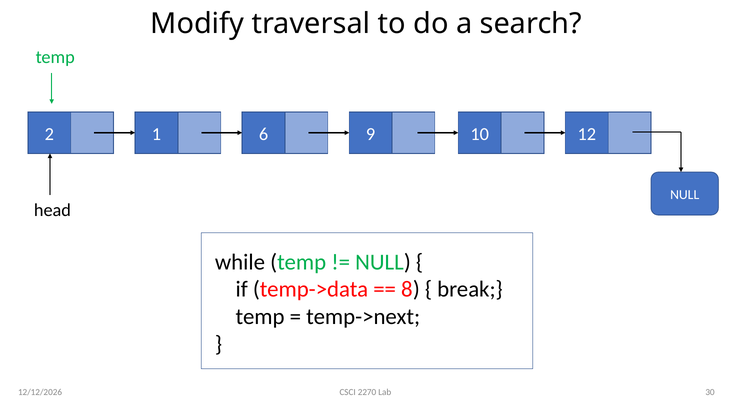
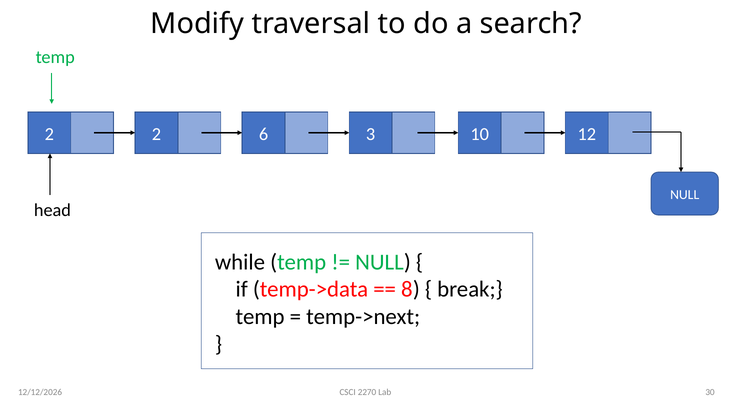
2 1: 1 -> 2 (156, 134)
9: 9 -> 3 (371, 134)
